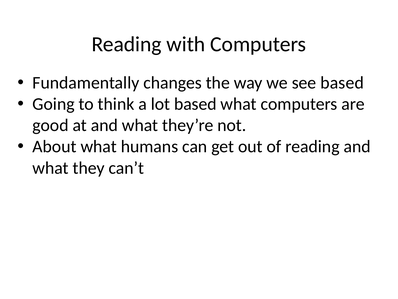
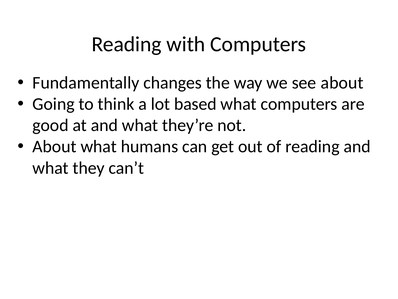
see based: based -> about (342, 83)
